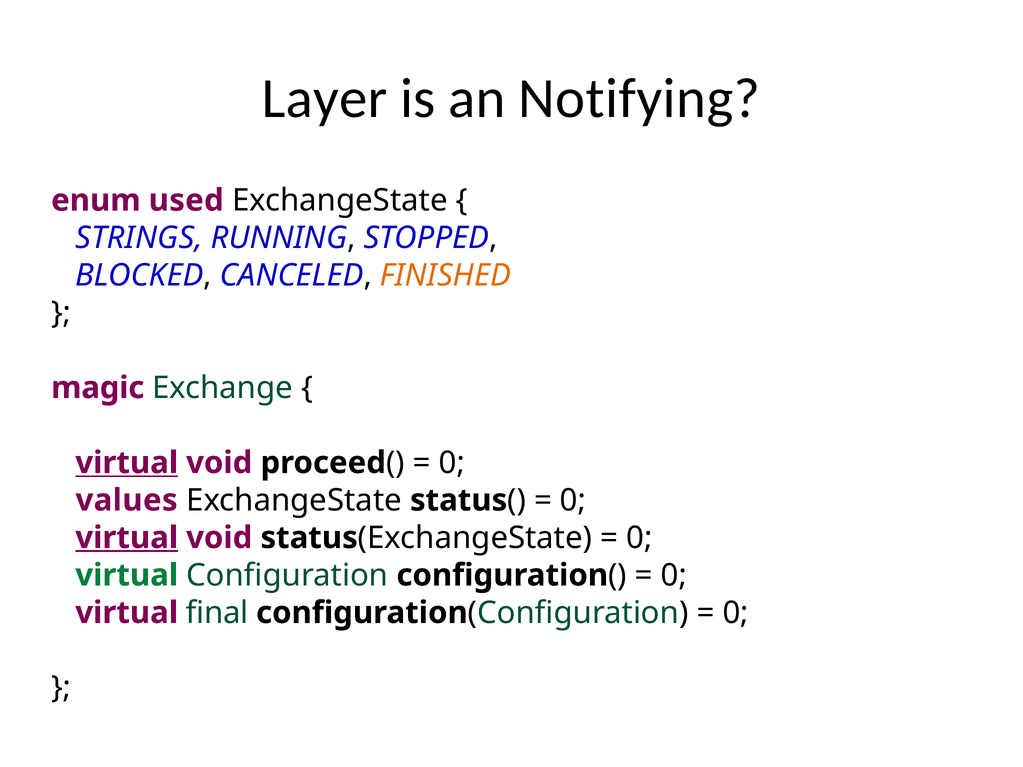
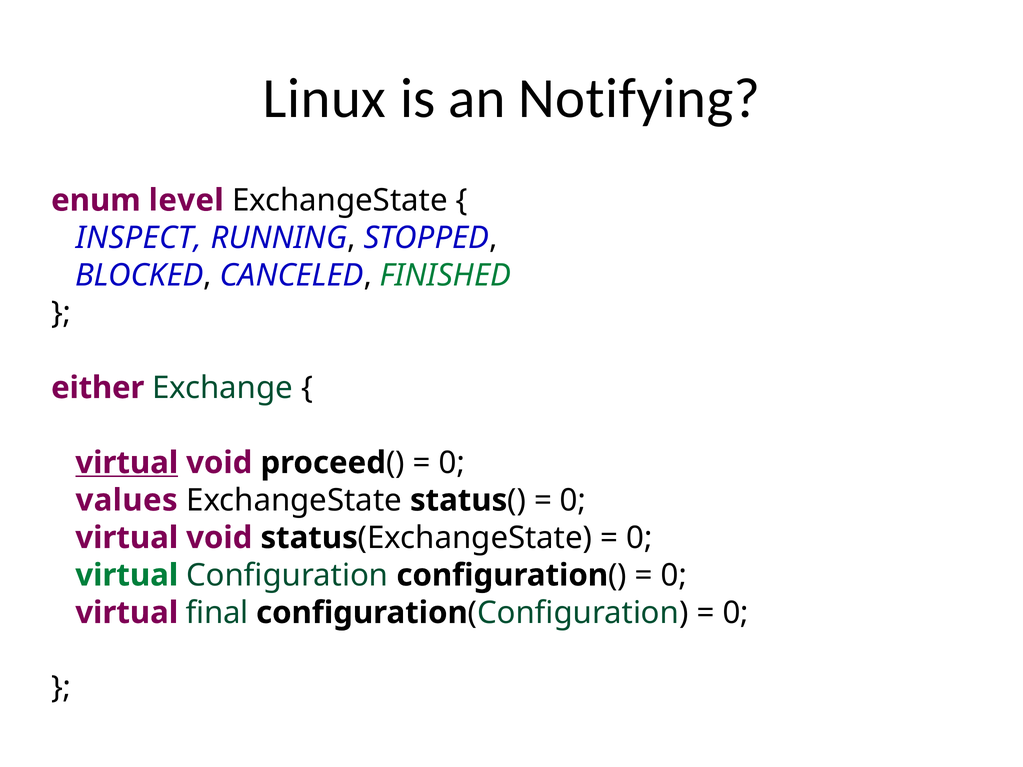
Layer: Layer -> Linux (324, 99)
used: used -> level (186, 200)
STRINGS: STRINGS -> INSPECT (139, 238)
FINISHED colour: orange -> green (445, 275)
magic: magic -> either (98, 388)
virtual underline: present -> none (127, 538)
